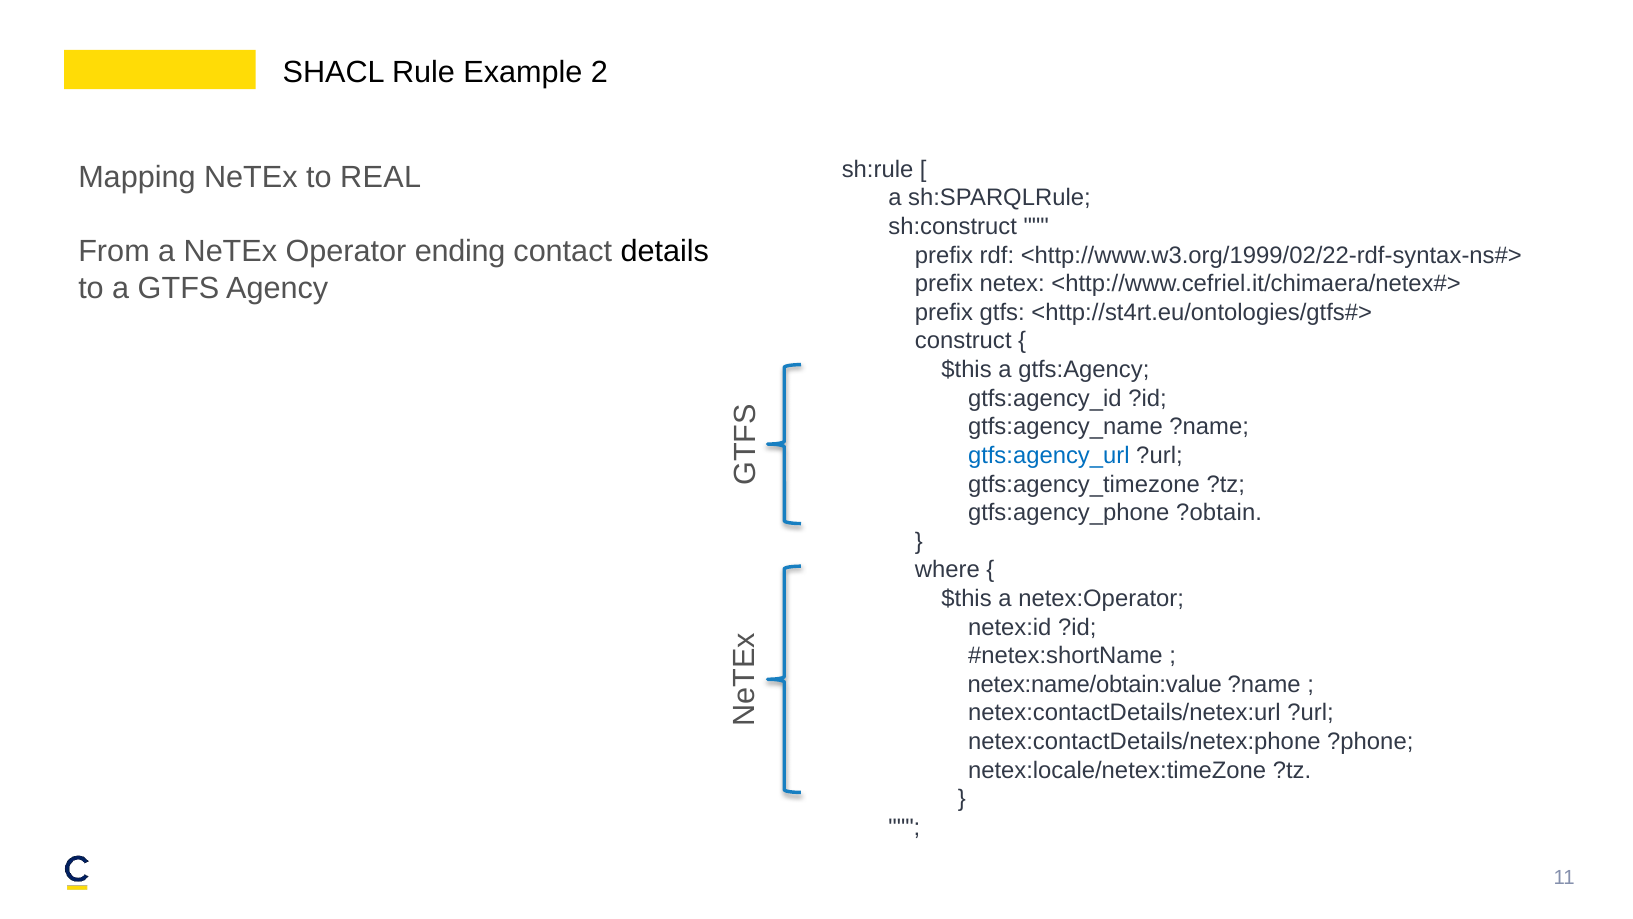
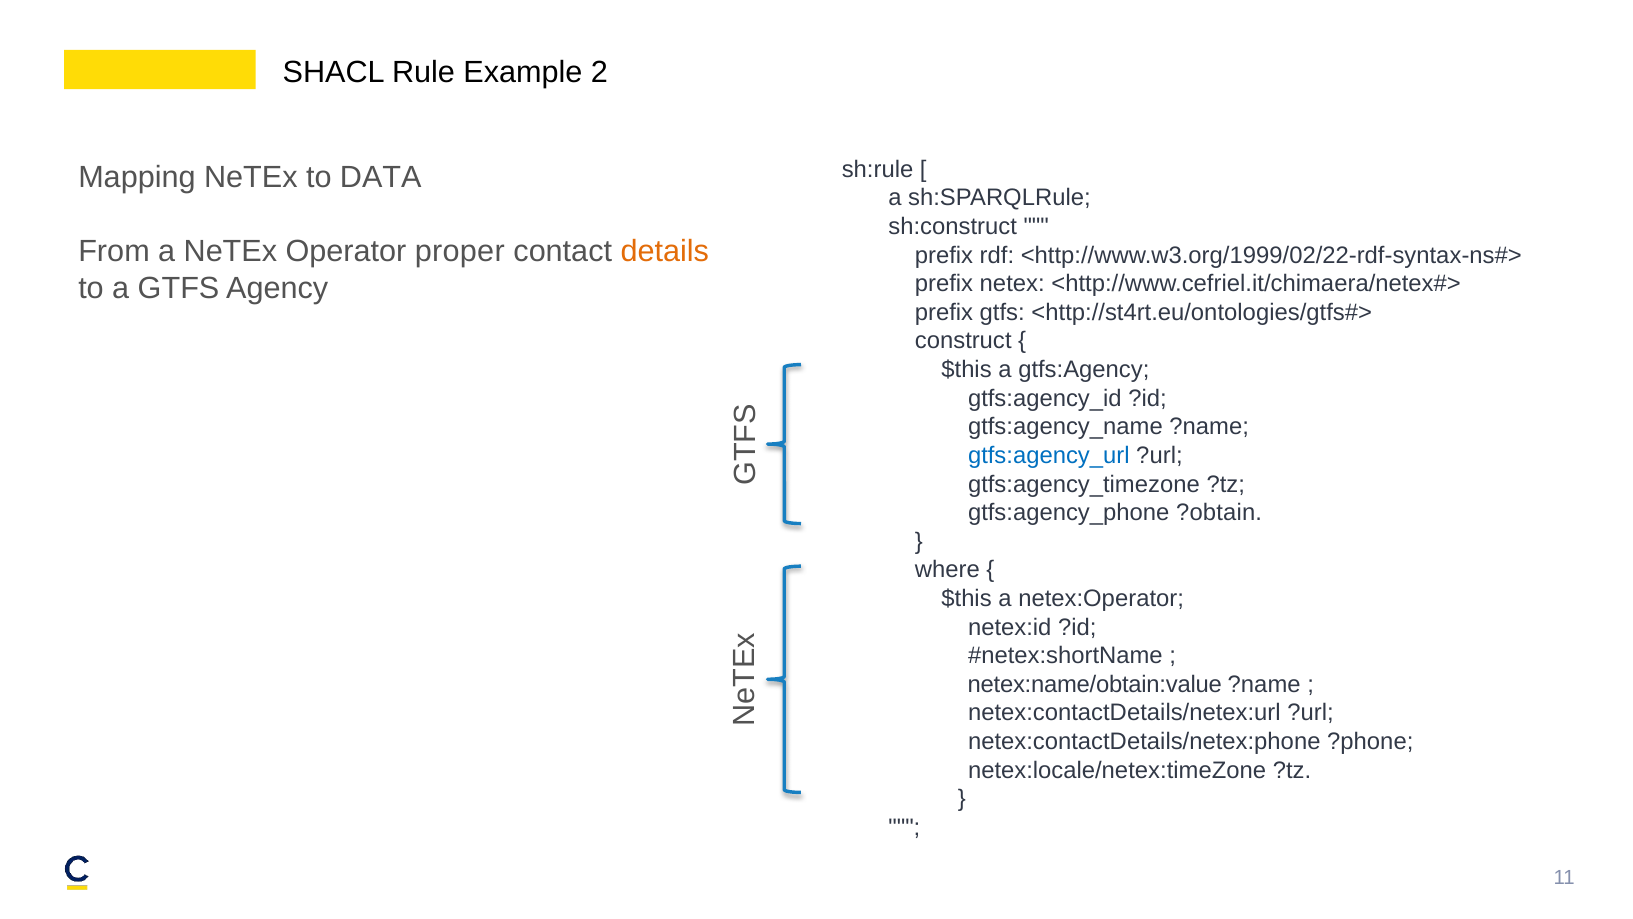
REAL: REAL -> DATA (381, 178)
ending: ending -> proper (460, 251)
details colour: black -> orange (665, 251)
